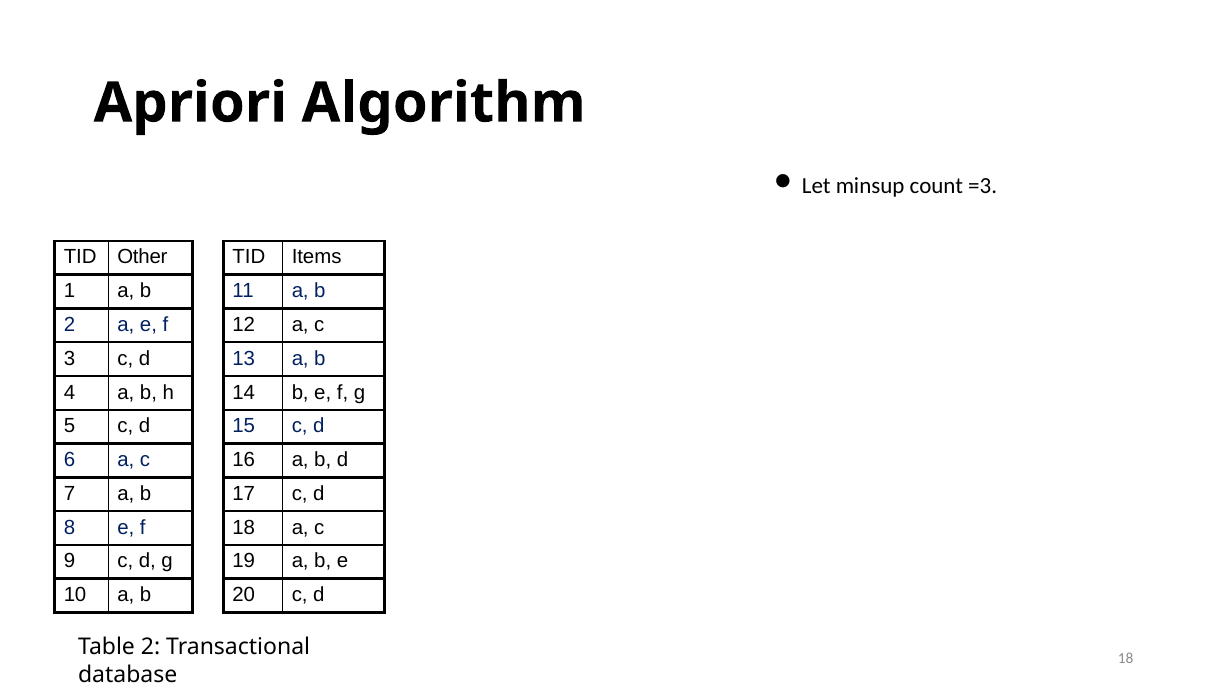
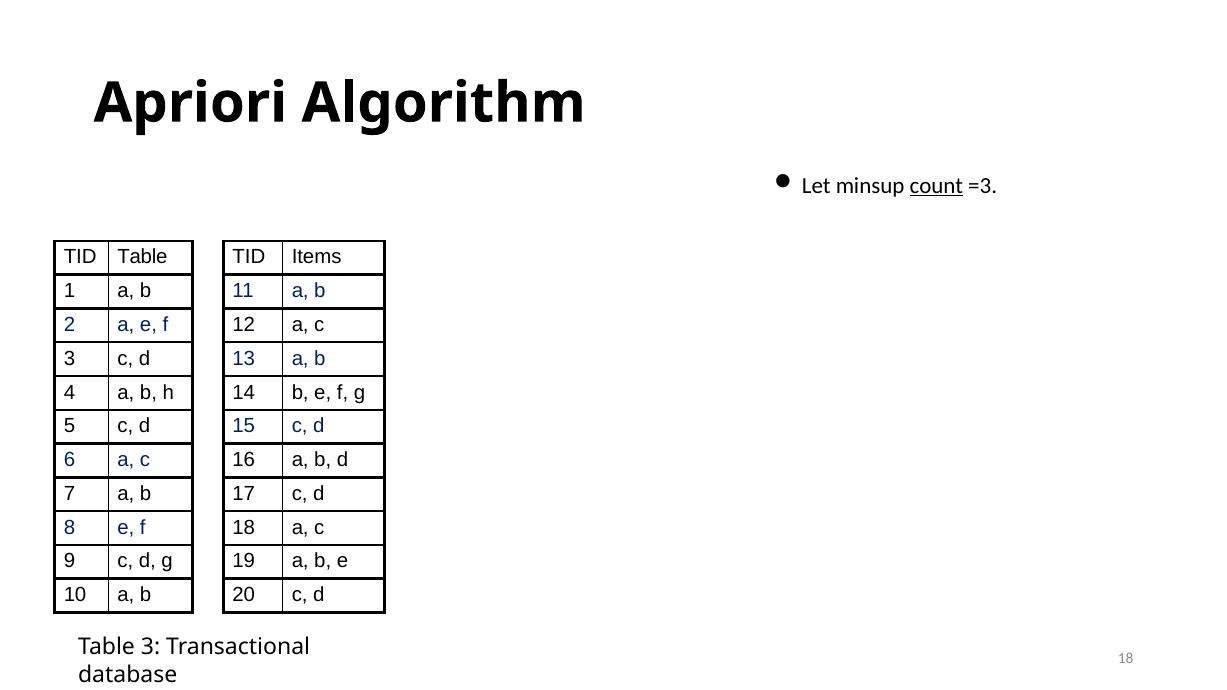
count underline: none -> present (936, 186)
TID Other: Other -> Table (142, 257)
Table 2: 2 -> 3 (151, 647)
